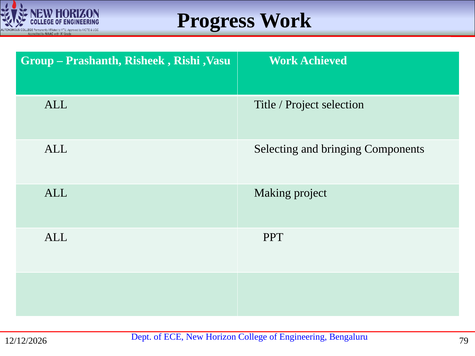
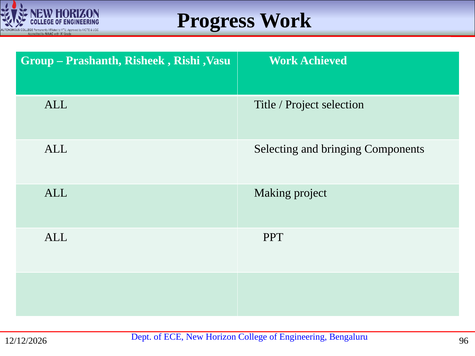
79: 79 -> 96 (464, 341)
